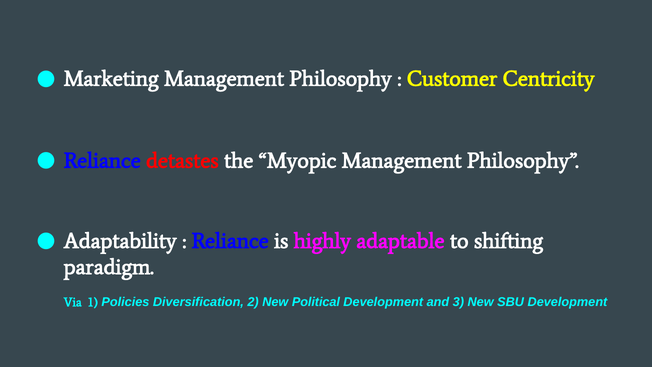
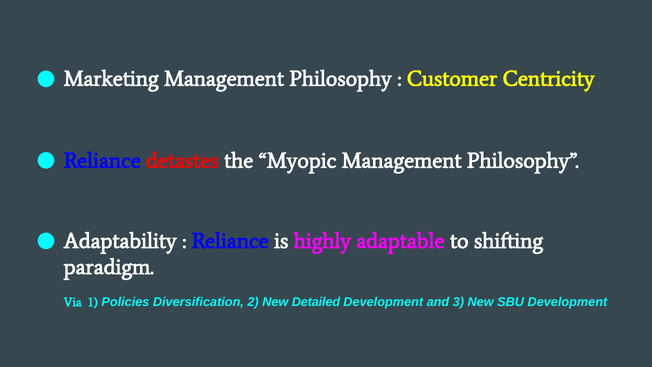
Political: Political -> Detailed (316, 302)
